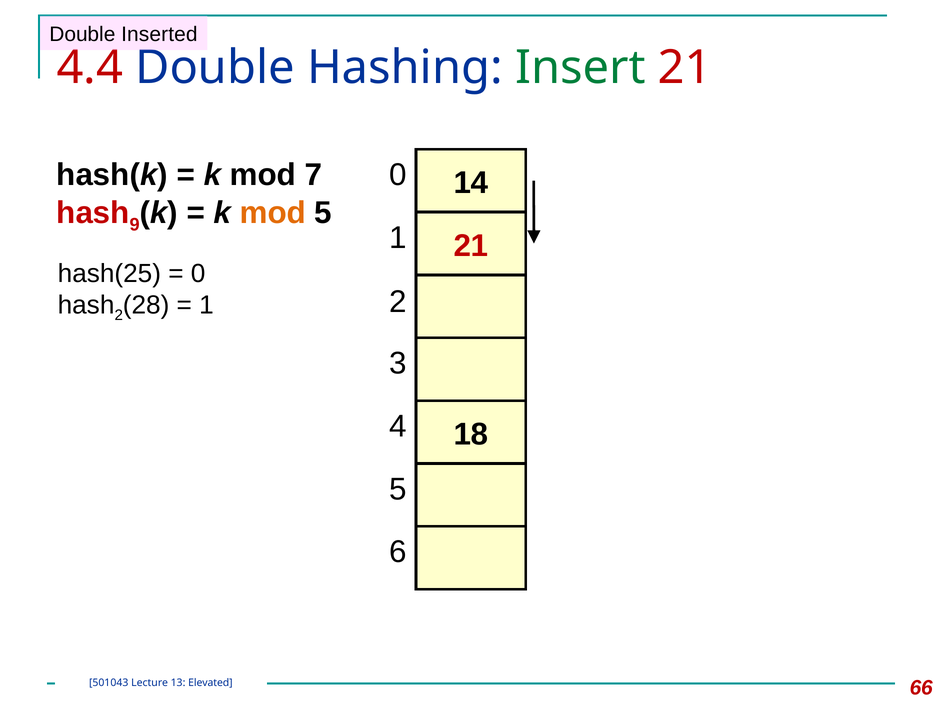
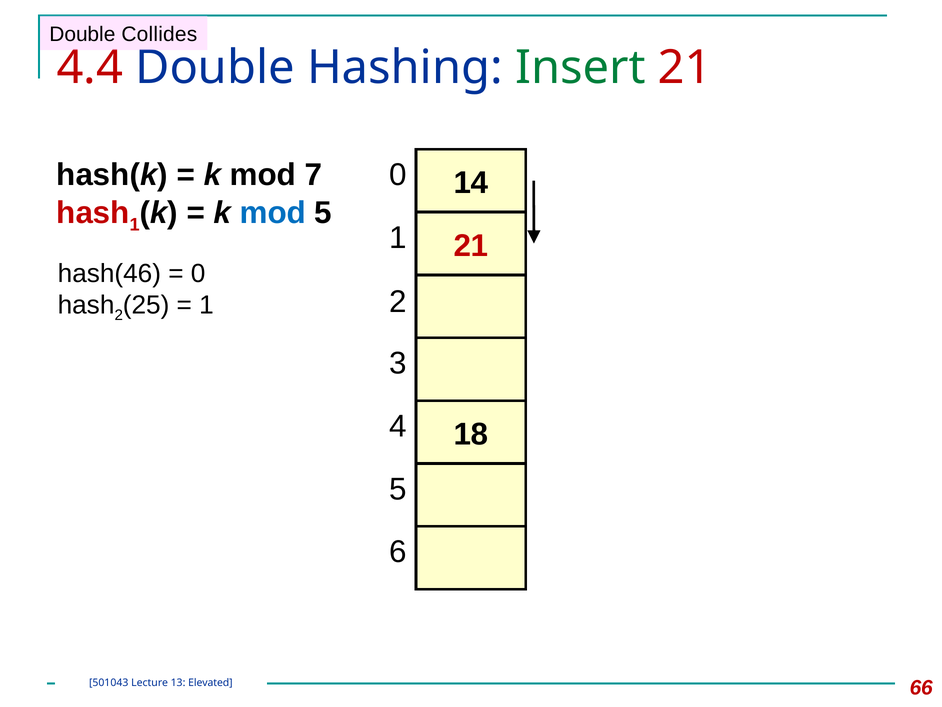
Inserted: Inserted -> Collides (159, 34)
9: 9 -> 1 (135, 225)
mod colour: orange -> blue (273, 212)
hash(25: hash(25 -> hash(46 (109, 273)
28: 28 -> 25 (146, 305)
